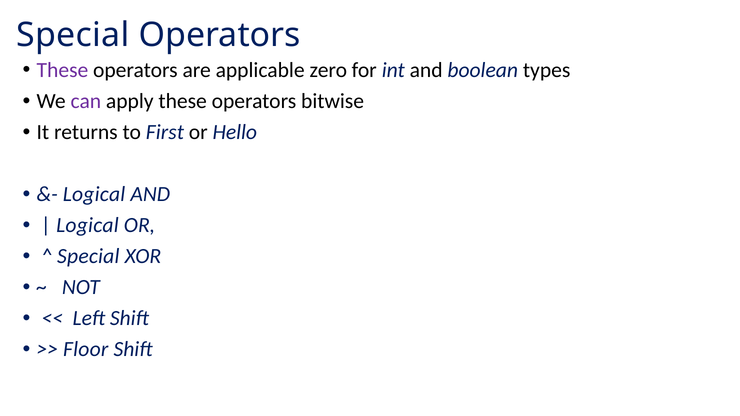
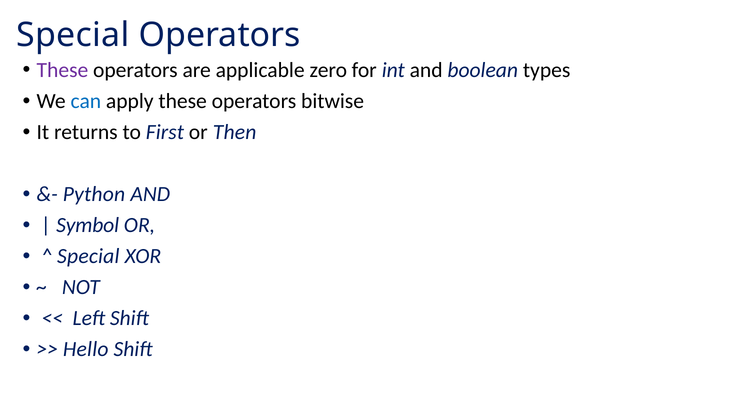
can colour: purple -> blue (86, 101)
Hello: Hello -> Then (235, 132)
Logical: Logical -> Python (94, 194)
Logical: Logical -> Symbol (88, 225)
Floor: Floor -> Hello (86, 350)
